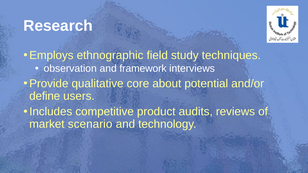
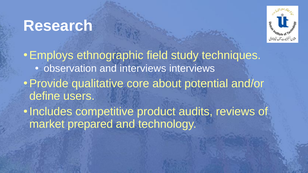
and framework: framework -> interviews (143, 69)
scenario: scenario -> prepared (90, 124)
